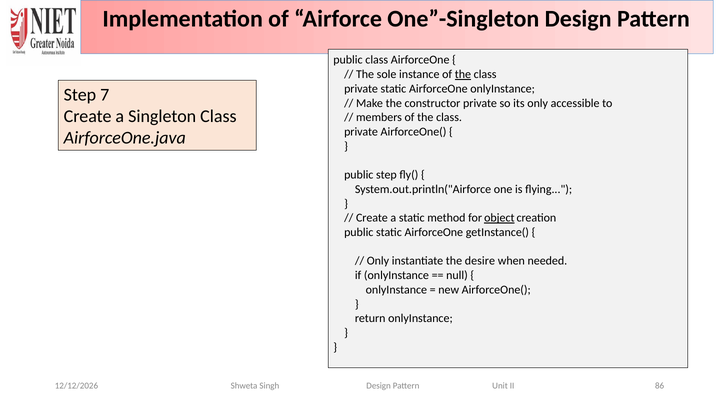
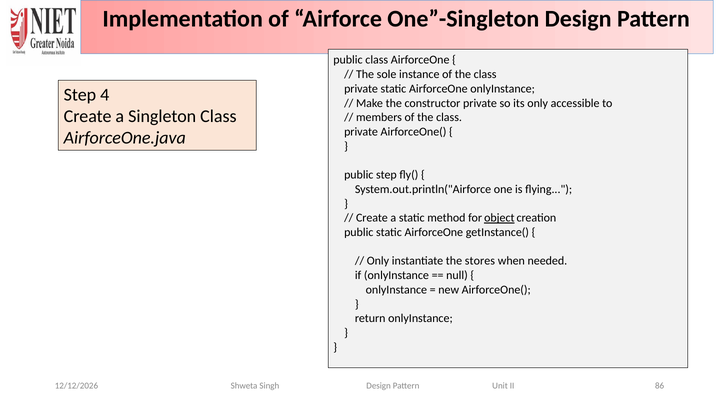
the underline: present -> none (463, 74)
7: 7 -> 4 (105, 95)
desire: desire -> stores (480, 261)
